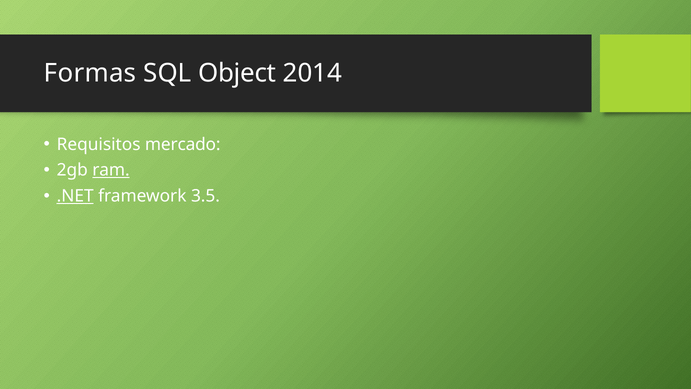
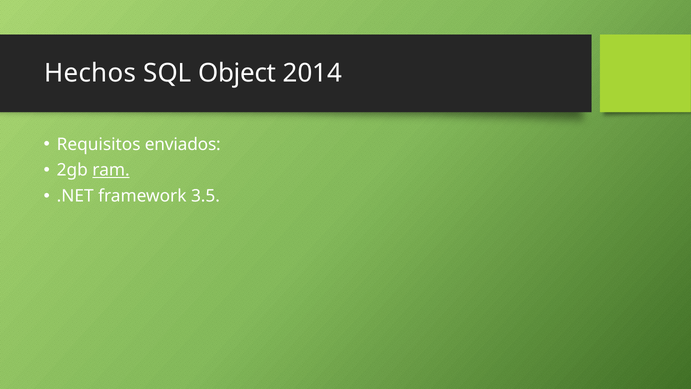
Formas: Formas -> Hechos (90, 73)
mercado: mercado -> enviados (183, 144)
.NET underline: present -> none (75, 196)
